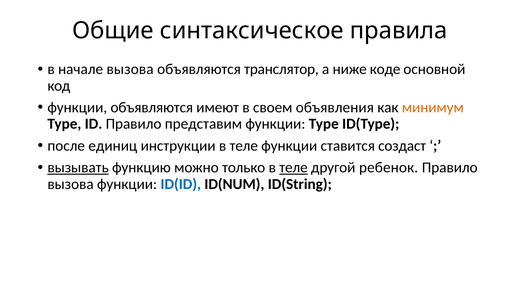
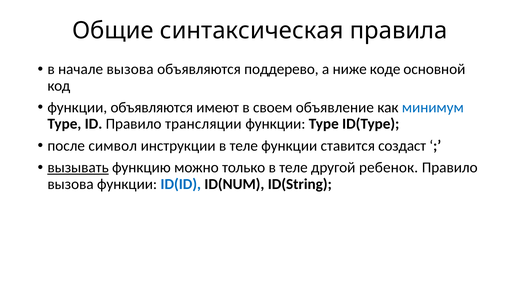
синтаксическое: синтаксическое -> синтаксическая (252, 31)
транслятор: транслятор -> поддерево (281, 69)
объявления: объявления -> объявление (335, 107)
минимум colour: orange -> blue (433, 107)
представим: представим -> трансляции (203, 124)
единиц: единиц -> символ (113, 146)
теле underline: present -> none (293, 167)
